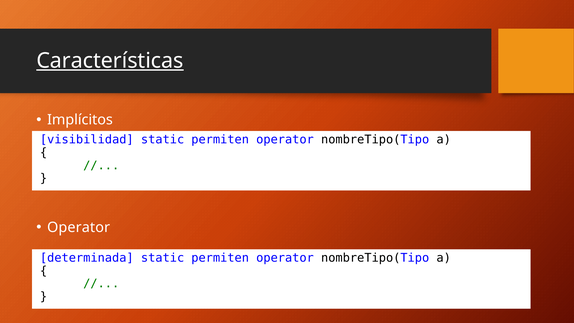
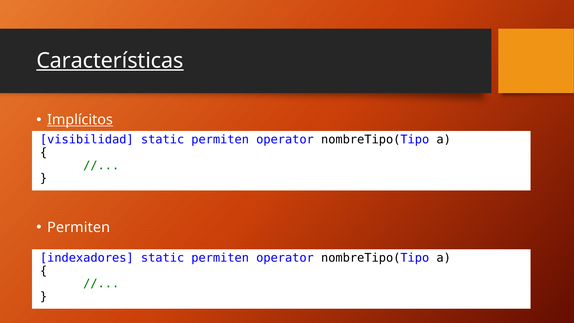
Implícitos underline: none -> present (80, 120)
Operator: Operator -> Permiten (79, 227)
determinada: determinada -> indexadores (87, 258)
